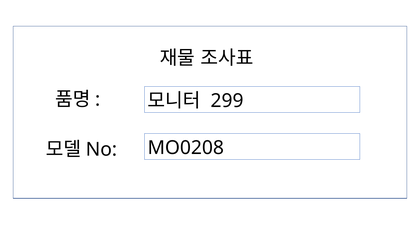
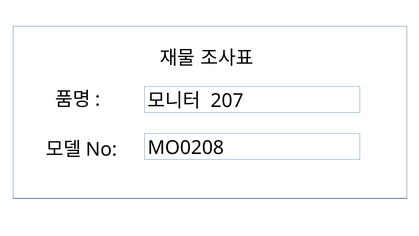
299: 299 -> 207 (227, 101)
